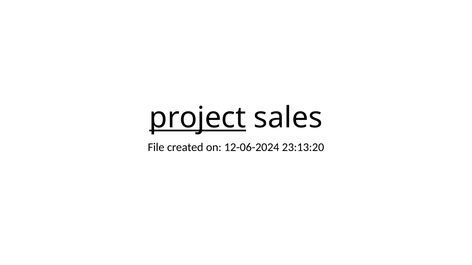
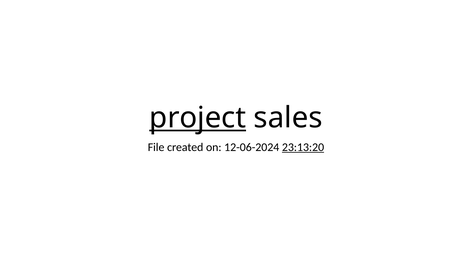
23:13:20 underline: none -> present (303, 148)
